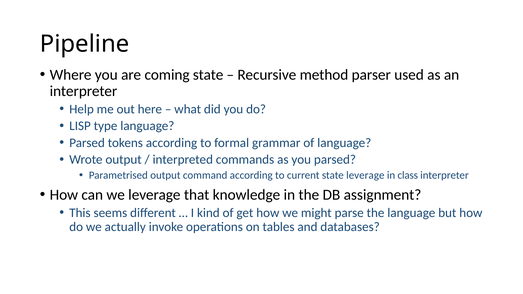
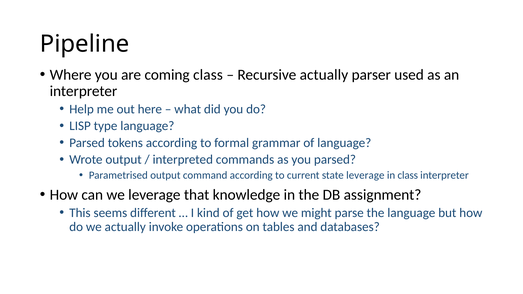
coming state: state -> class (208, 75)
Recursive method: method -> actually (324, 75)
